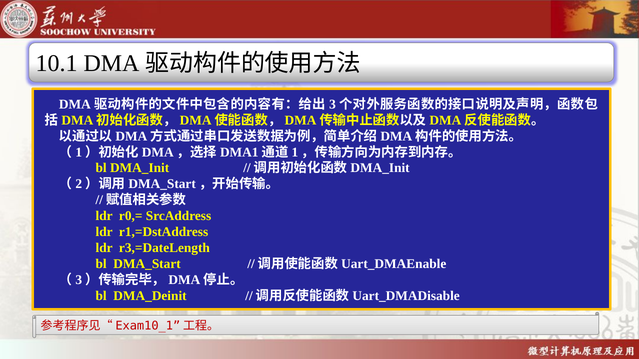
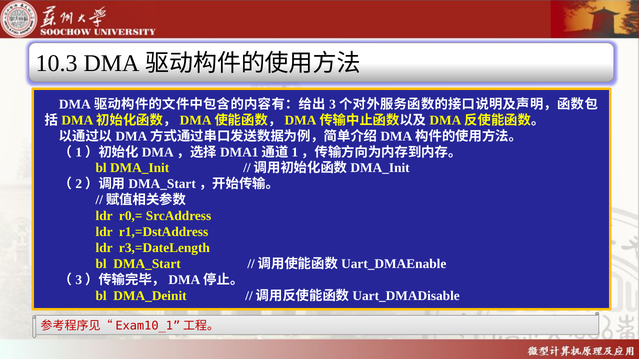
10.1: 10.1 -> 10.3 (57, 63)
